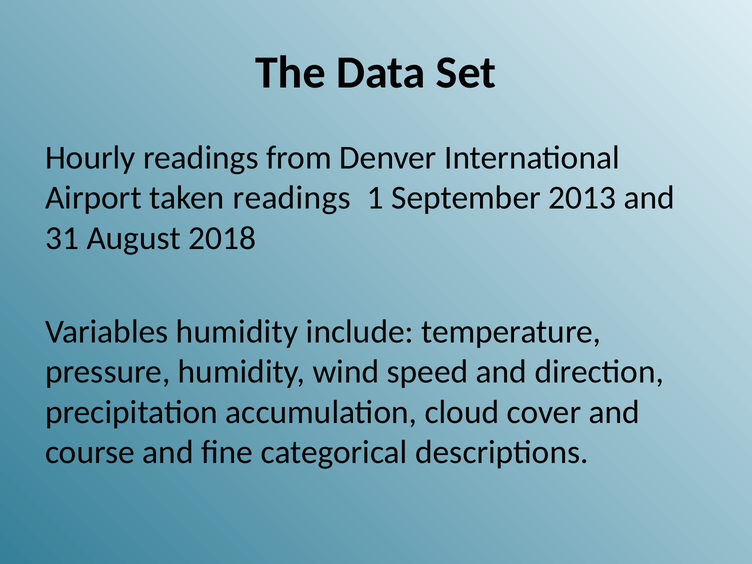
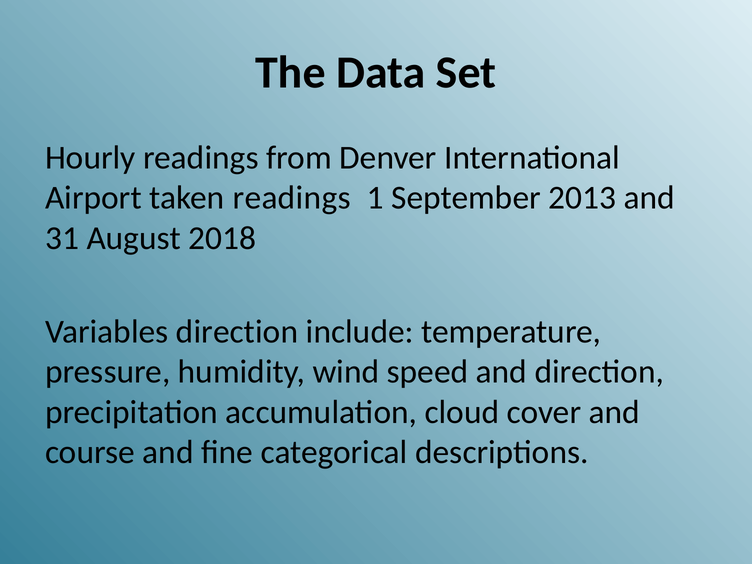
Variables humidity: humidity -> direction (237, 332)
